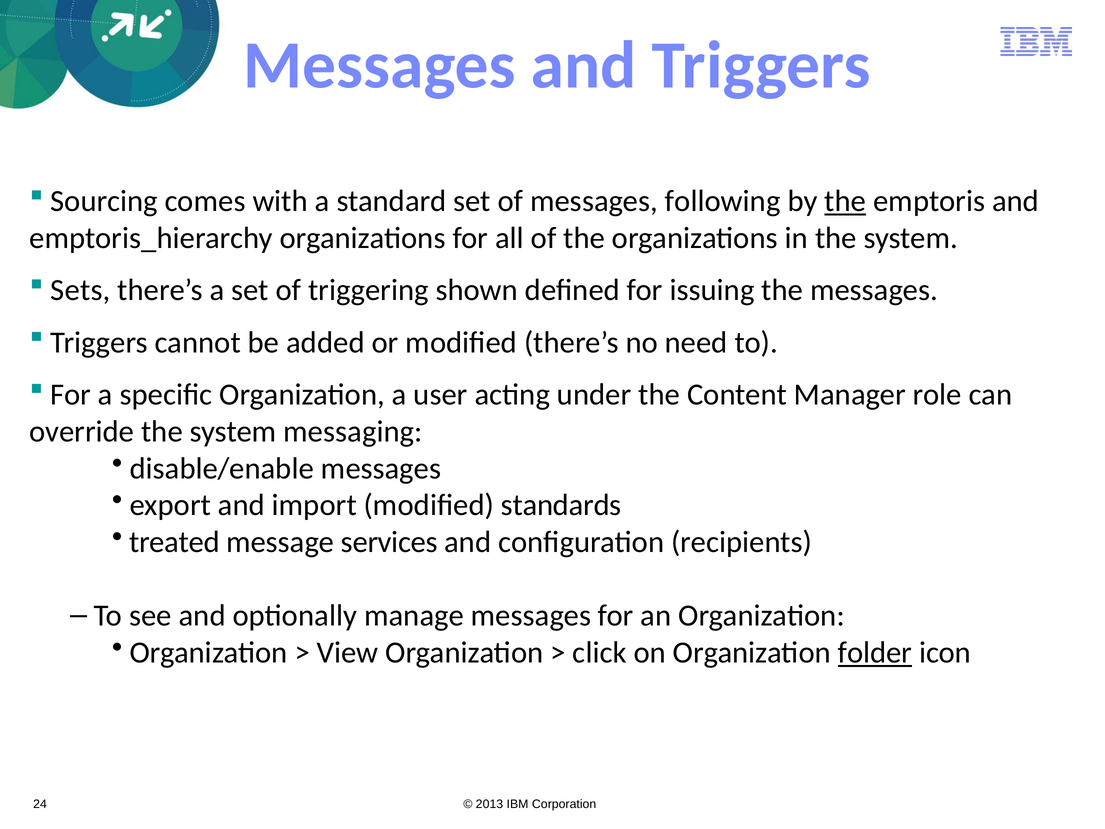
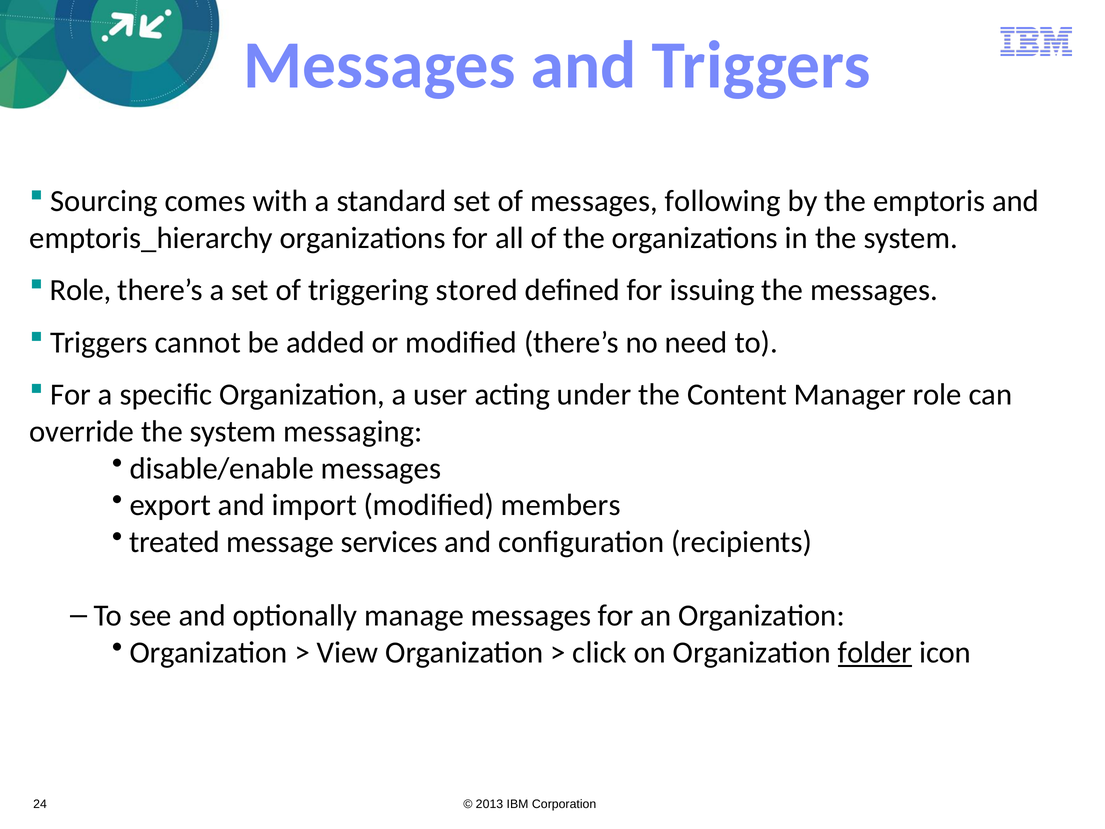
the underline: present -> none (845, 201)
Sets: Sets -> Role (81, 290)
shown: shown -> stored (477, 290)
standards: standards -> members (561, 505)
